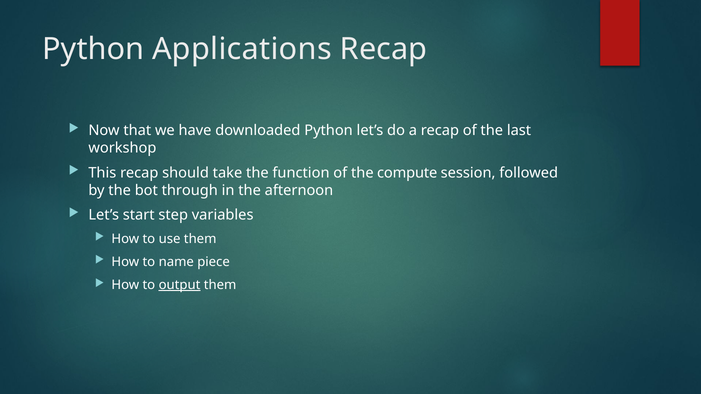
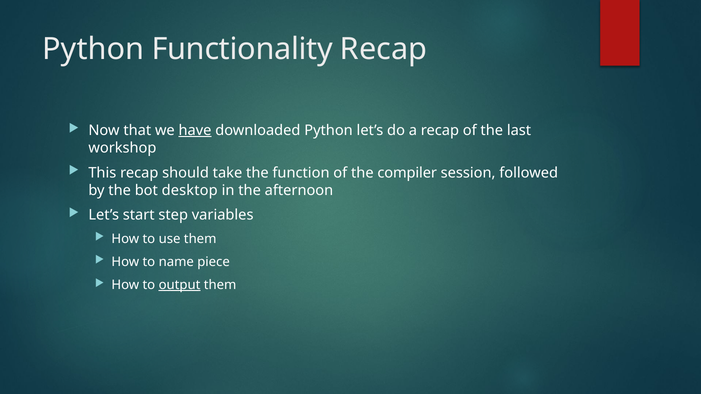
Applications: Applications -> Functionality (242, 49)
have underline: none -> present (195, 130)
compute: compute -> compiler (407, 173)
through: through -> desktop (190, 190)
